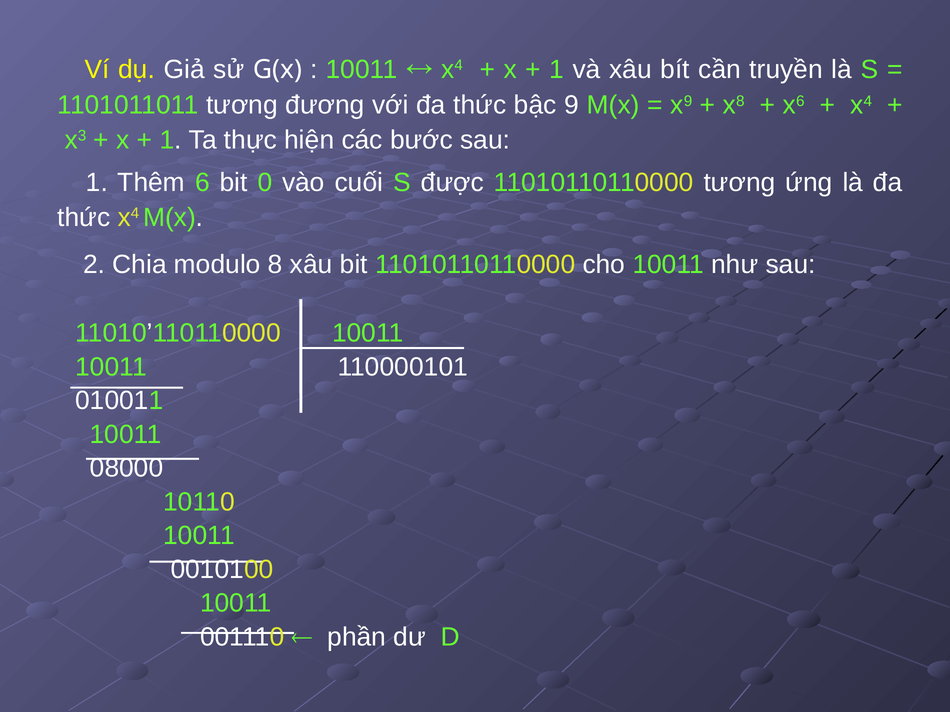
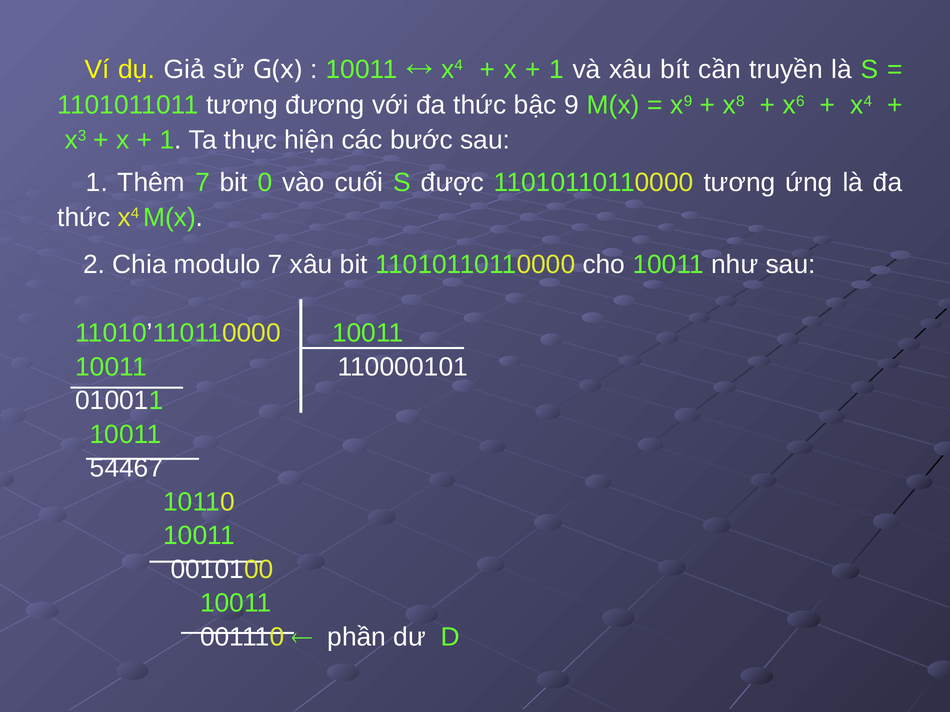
Thêm 6: 6 -> 7 (202, 183)
modulo 8: 8 -> 7 (275, 265)
08000: 08000 -> 54467 (127, 468)
